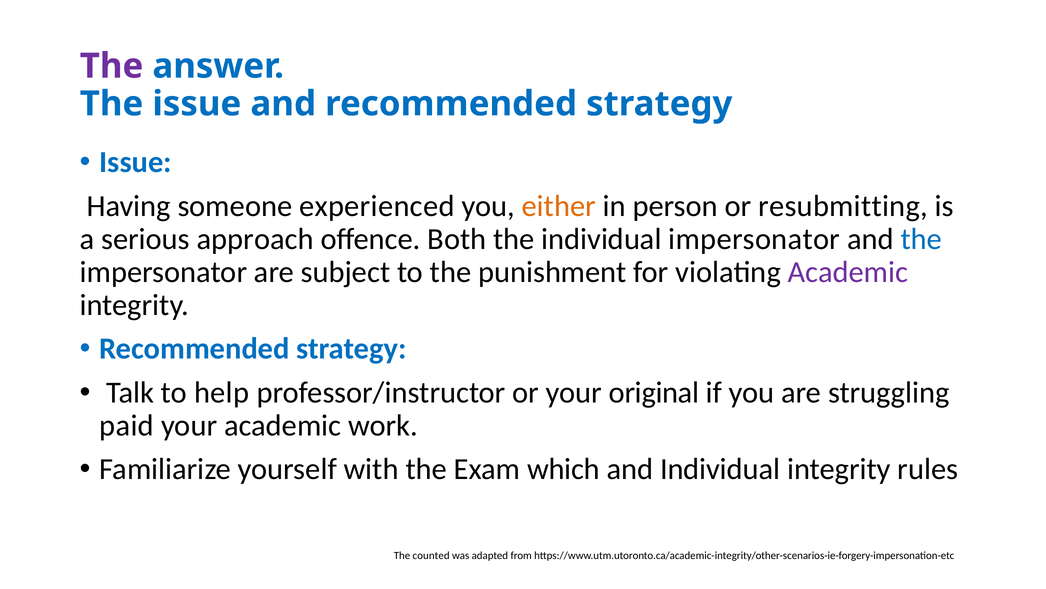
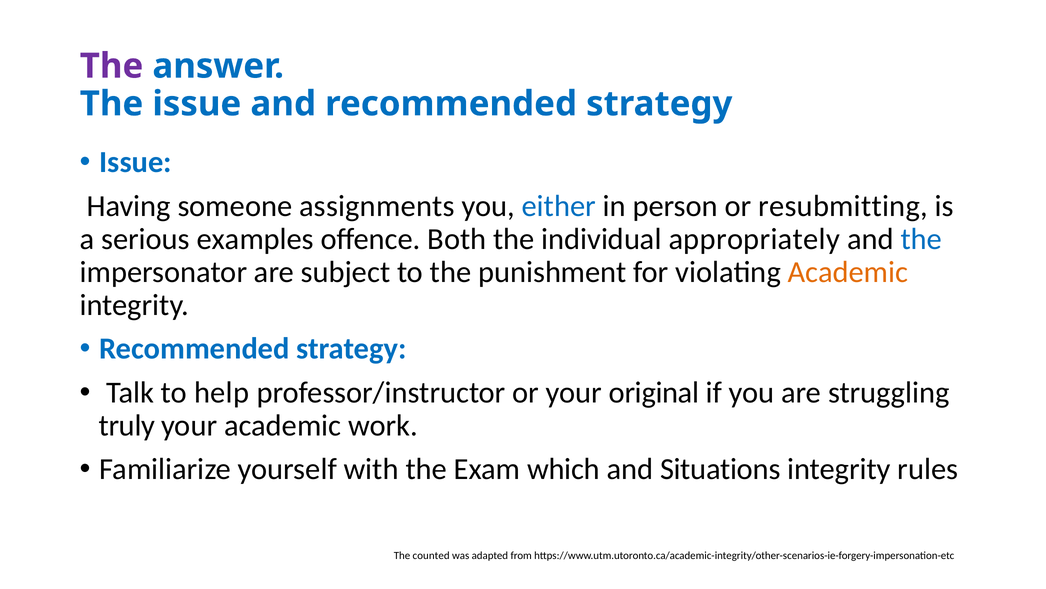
experienced: experienced -> assignments (377, 206)
either colour: orange -> blue (559, 206)
approach: approach -> examples (255, 239)
individual impersonator: impersonator -> appropriately (754, 239)
Academic colour: purple -> orange (848, 272)
paid: paid -> truly (127, 425)
and Individual: Individual -> Situations (720, 469)
